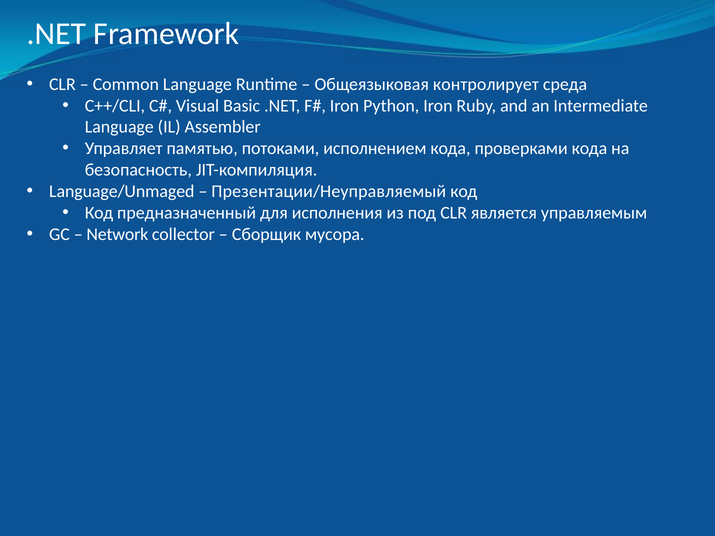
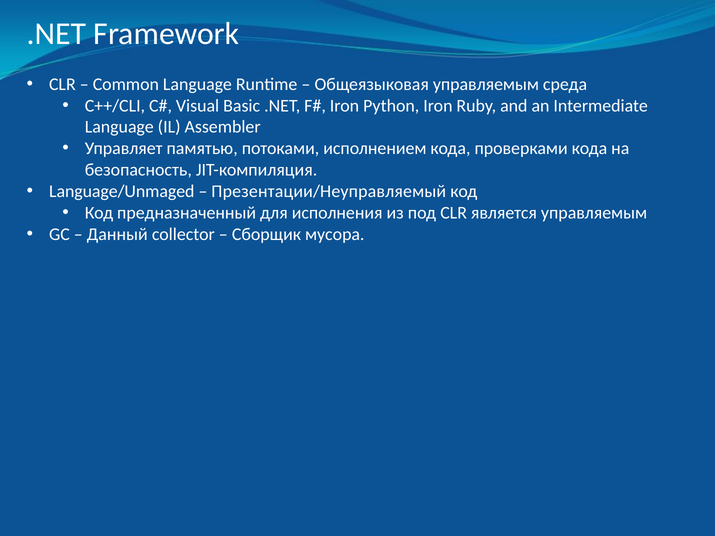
Общеязыковая контролирует: контролирует -> управляемым (486, 84)
Network: Network -> Данный (117, 234)
